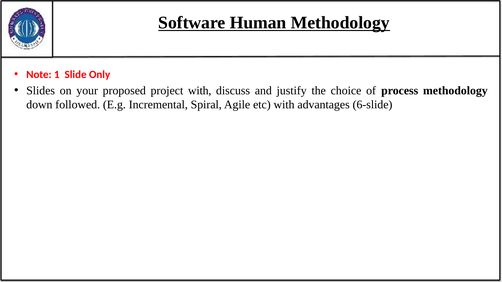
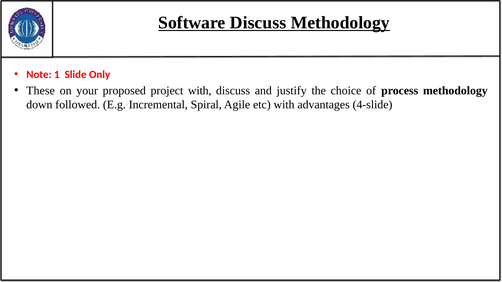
Software Human: Human -> Discuss (258, 23)
Slides: Slides -> These (41, 91)
6-slide: 6-slide -> 4-slide (373, 105)
